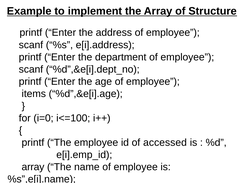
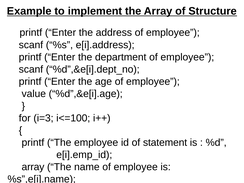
items: items -> value (34, 94)
i=0: i=0 -> i=3 (43, 118)
accessed: accessed -> statement (165, 143)
